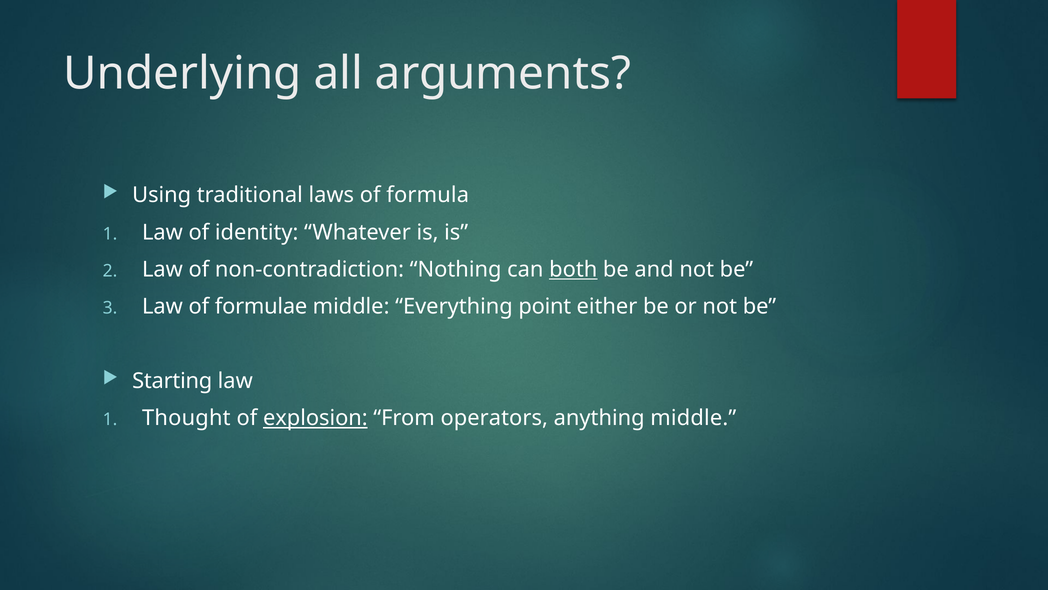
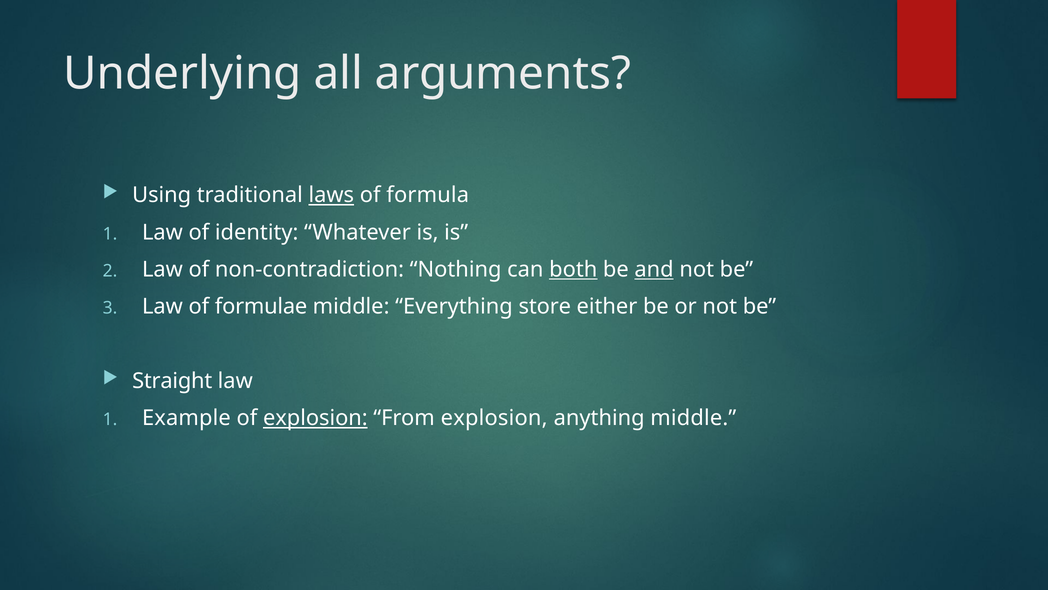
laws underline: none -> present (331, 195)
and underline: none -> present (654, 269)
point: point -> store (545, 306)
Starting: Starting -> Straight (172, 381)
Thought: Thought -> Example (186, 418)
From operators: operators -> explosion (494, 418)
